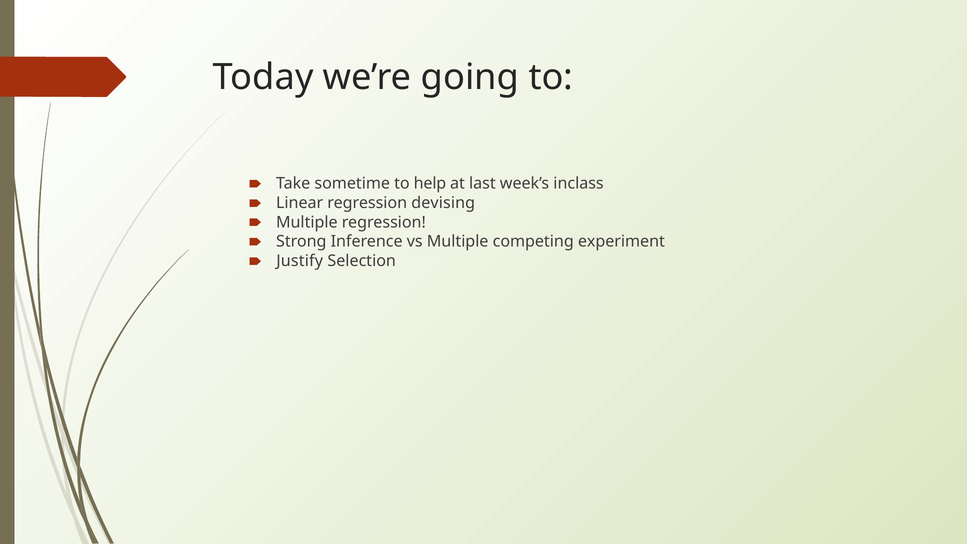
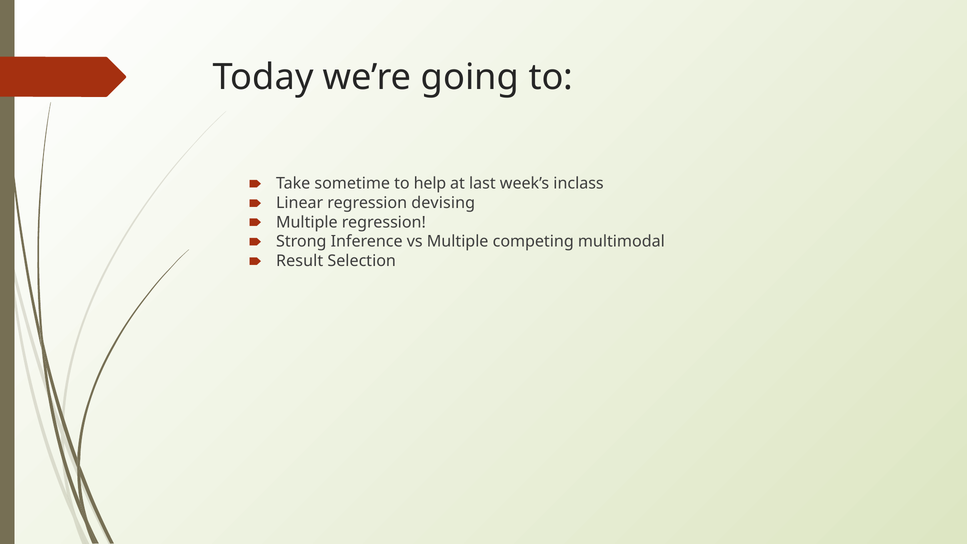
experiment: experiment -> multimodal (621, 242)
Justify: Justify -> Result (300, 261)
